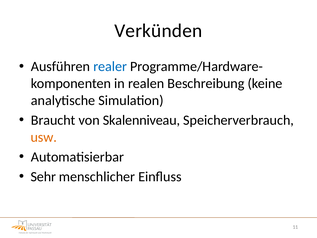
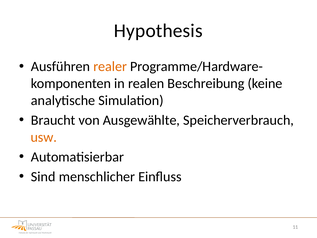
Verkünden: Verkünden -> Hypothesis (158, 31)
realer colour: blue -> orange (110, 67)
Skalenniveau: Skalenniveau -> Ausgewählte (141, 120)
Sehr: Sehr -> Sind (43, 177)
